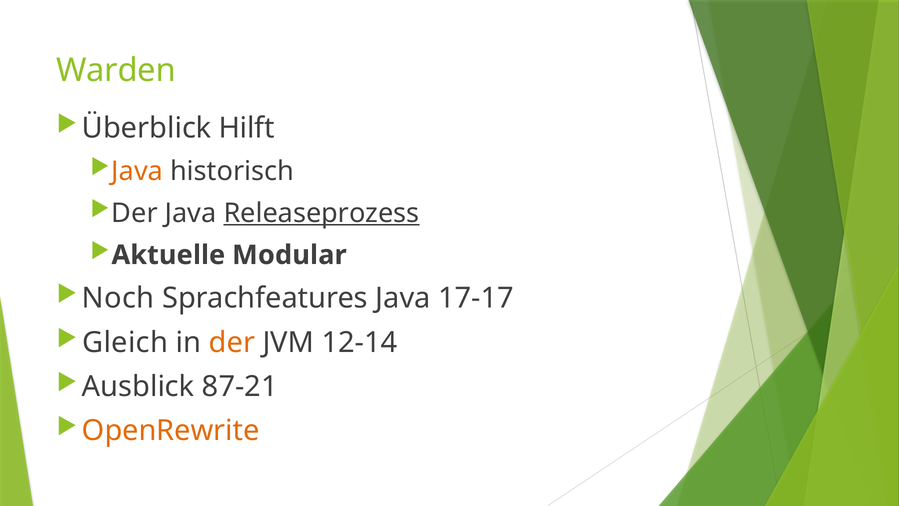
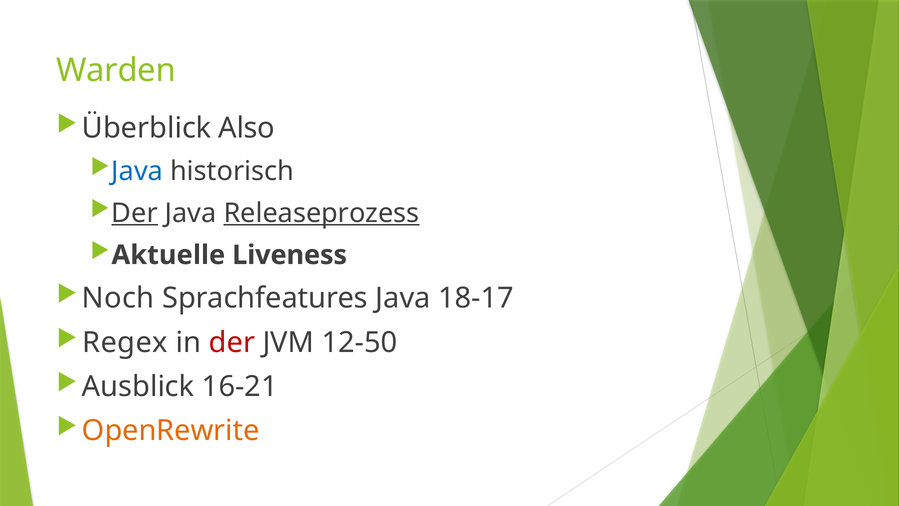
Hilft: Hilft -> Also (247, 128)
Java colour: orange -> blue (137, 171)
Der underline: none -> present (135, 213)
Modular: Modular -> Liveness (290, 255)
17-17: 17-17 -> 18-17 (476, 298)
Gleich: Gleich -> Regex (125, 342)
der colour: orange -> red (232, 342)
12-14: 12-14 -> 12-50 (360, 342)
87-21: 87-21 -> 16-21 (240, 386)
